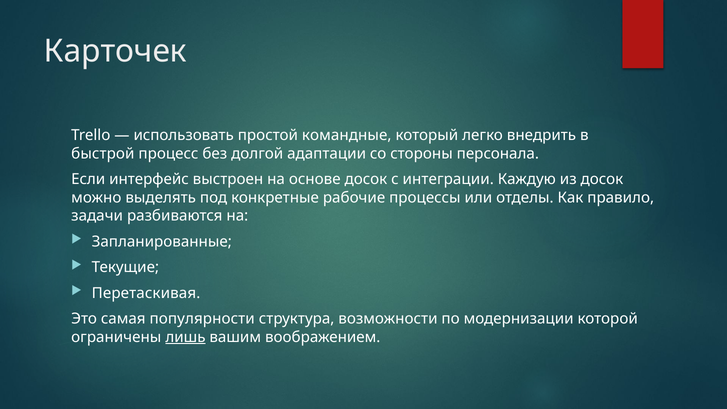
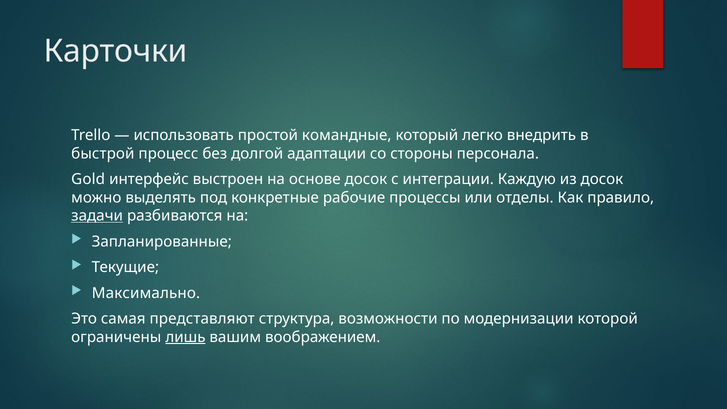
Карточек: Карточек -> Карточки (115, 51)
Если: Если -> Gold (88, 179)
задачи underline: none -> present (97, 216)
Перетаскивая: Перетаскивая -> Максимально (146, 293)
популярности: популярности -> представляют (202, 319)
